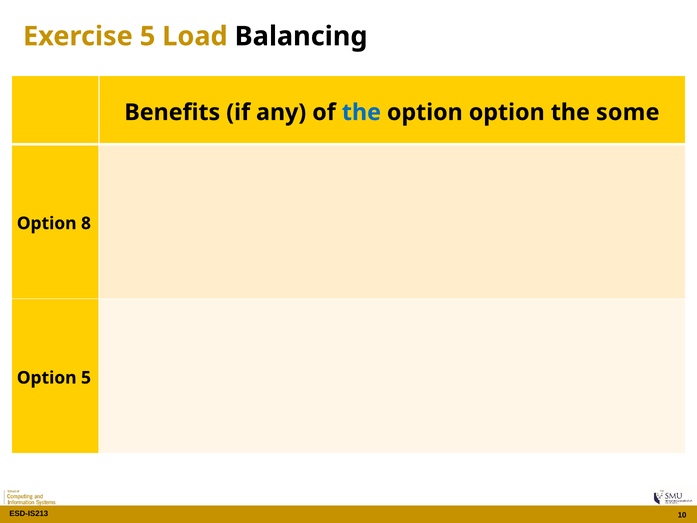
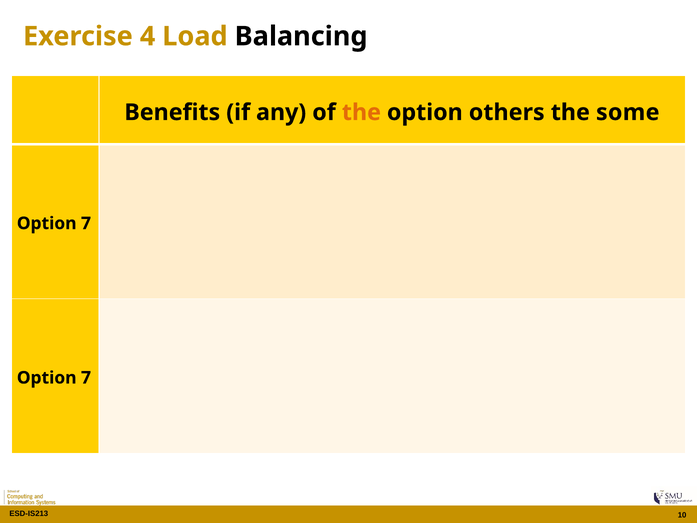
Exercise 5: 5 -> 4 (148, 36)
the colour: blue -> orange (361, 112)
option option: option -> others (507, 112)
8: 8 -> 7 (86, 223)
5: 5 -> 7 (86, 378)
